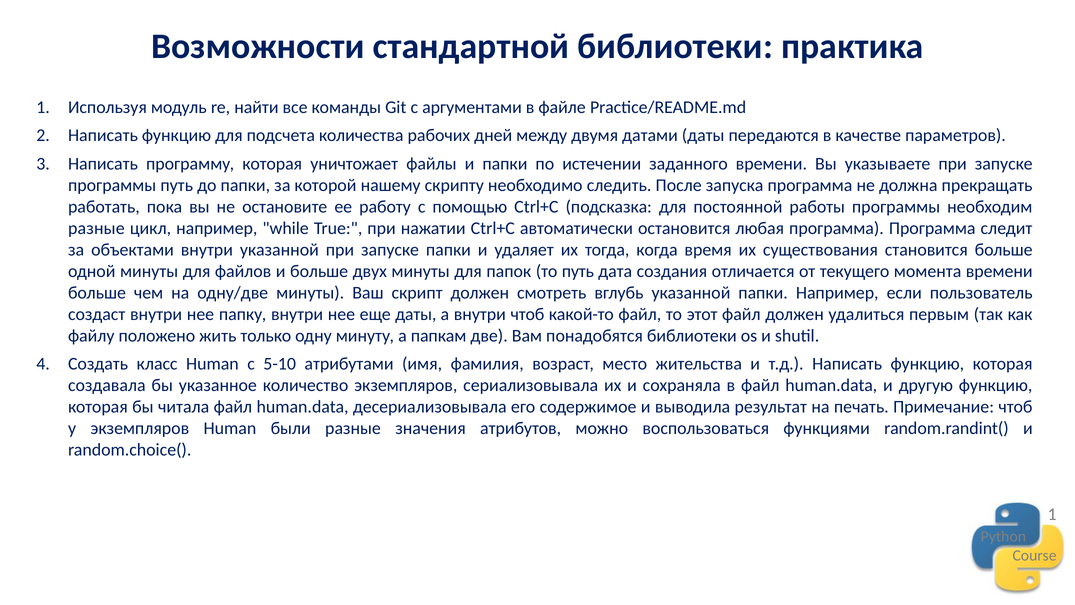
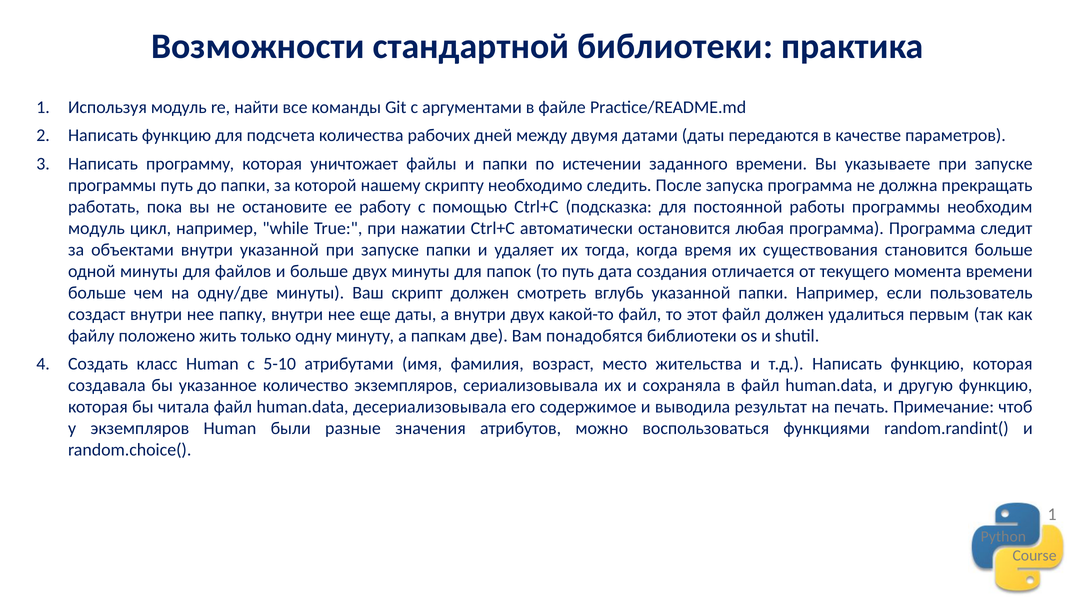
разные: разные -> модуль (96, 228)
внутри чтоб: чтоб -> двух (527, 314)
